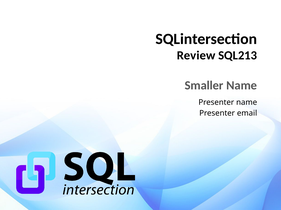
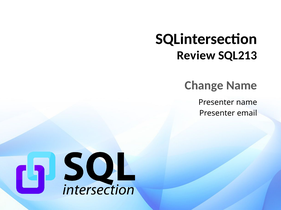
Smaller: Smaller -> Change (204, 86)
